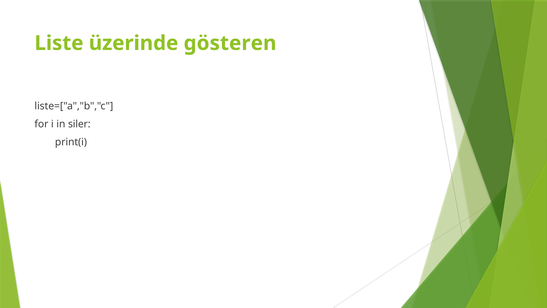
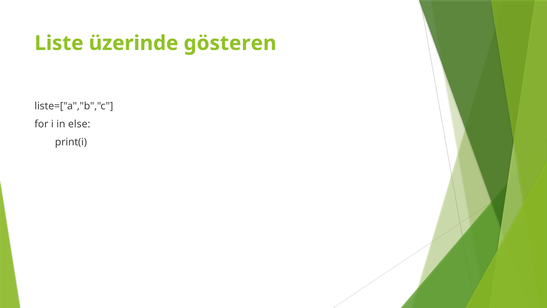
siler: siler -> else (79, 124)
